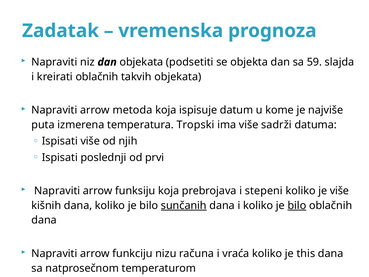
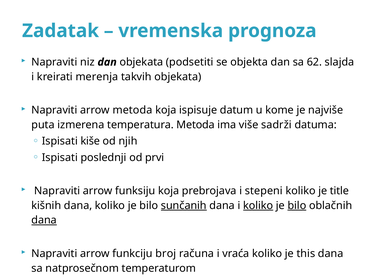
59: 59 -> 62 (314, 62)
kreirati oblačnih: oblačnih -> merenja (97, 77)
temperatura Tropski: Tropski -> Metoda (196, 125)
Ispisati više: više -> kiše (90, 141)
je više: više -> title (339, 191)
koliko underline: none -> present (258, 205)
dana underline: none -> present (44, 220)
nizu: nizu -> broj (166, 253)
